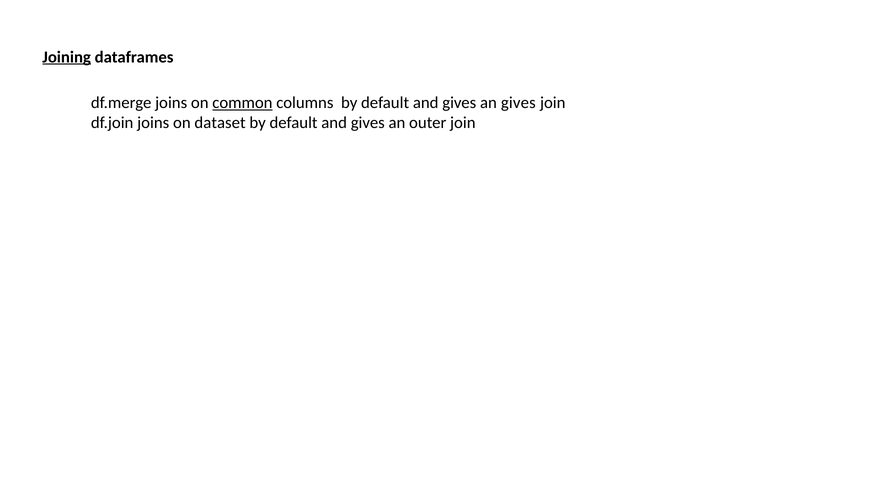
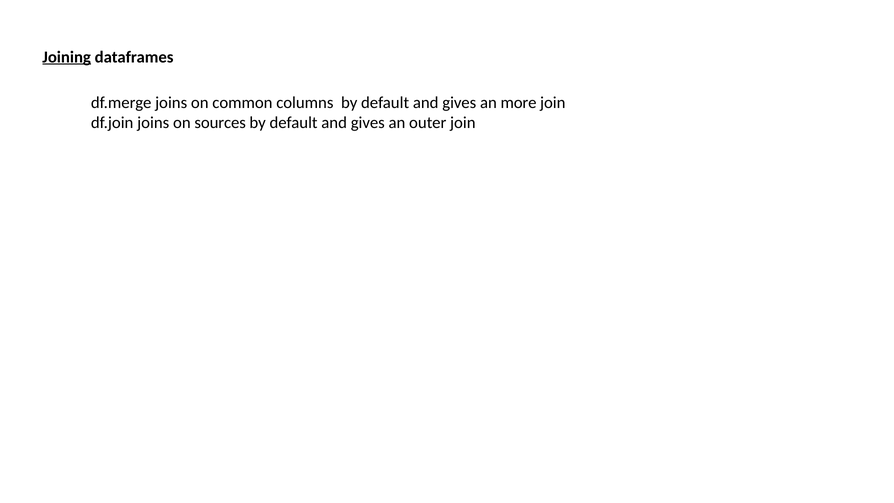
common underline: present -> none (242, 103)
an gives: gives -> more (519, 103)
dataset: dataset -> sources (220, 123)
